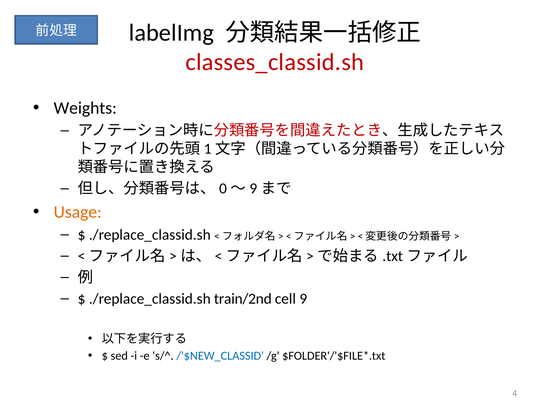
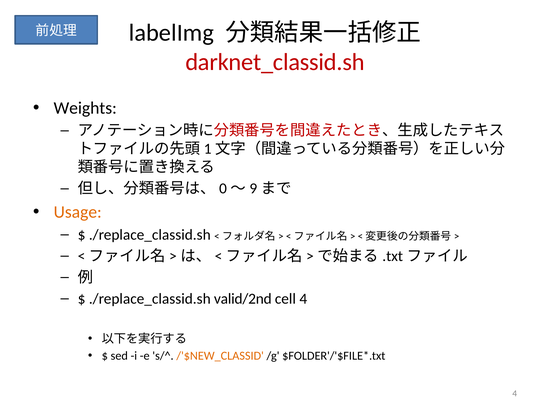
classes_classid.sh: classes_classid.sh -> darknet_classid.sh (275, 62)
train/2nd: train/2nd -> valid/2nd (243, 299)
cell 9: 9 -> 4 (303, 299)
/'$NEW_CLASSID colour: blue -> orange (220, 356)
